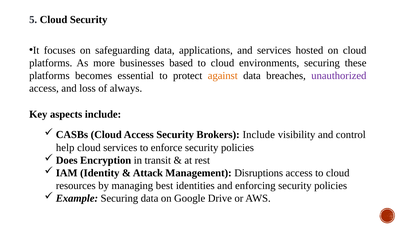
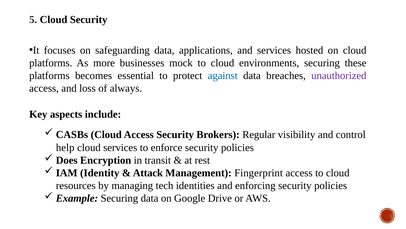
based: based -> mock (181, 63)
against colour: orange -> blue (223, 75)
Brokers Include: Include -> Regular (259, 134)
Disruptions: Disruptions -> Fingerprint (259, 173)
best: best -> tech (165, 185)
